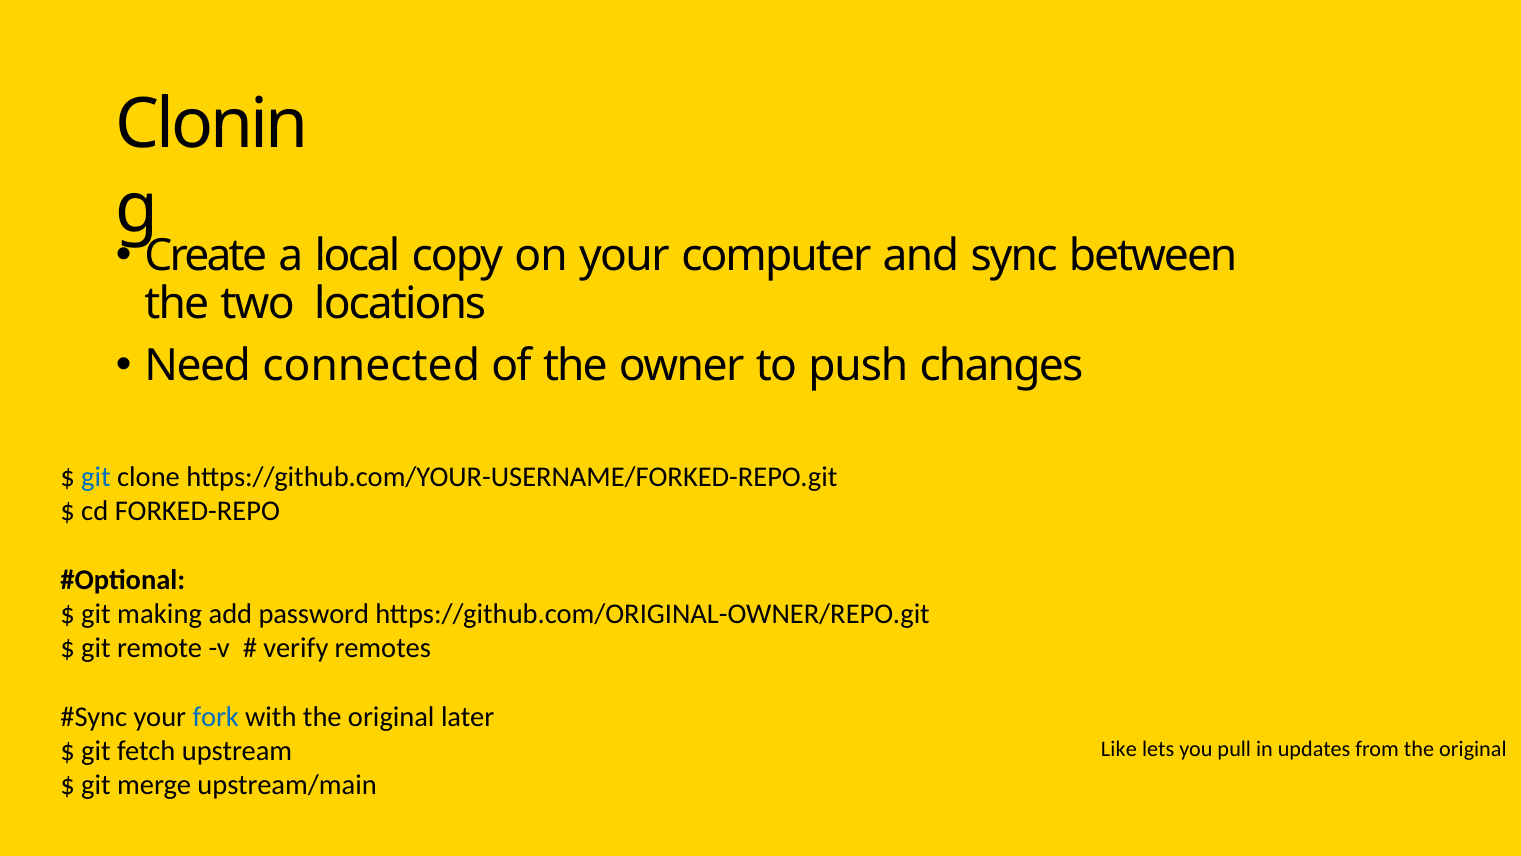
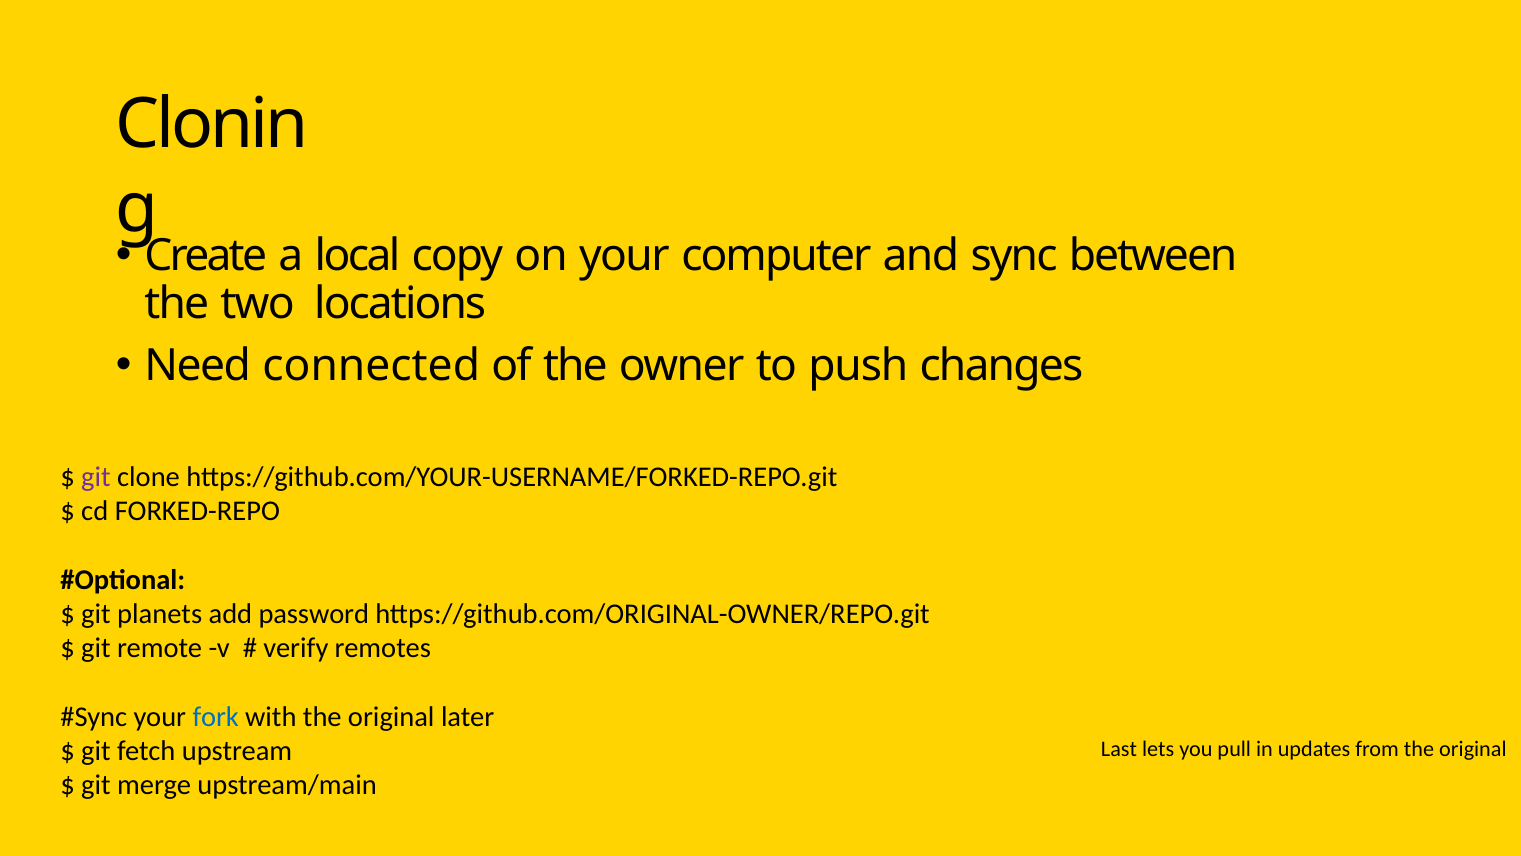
git colour: blue -> purple (96, 477)
making: making -> planets (160, 614)
Like: Like -> Last (1119, 749)
